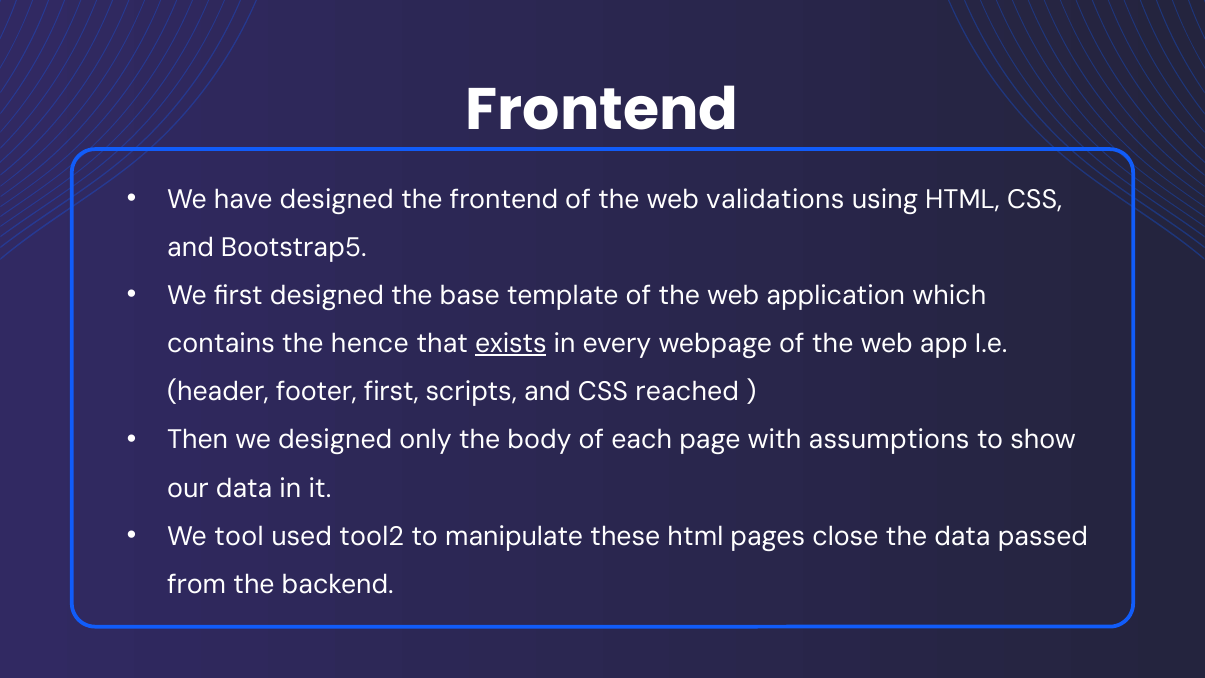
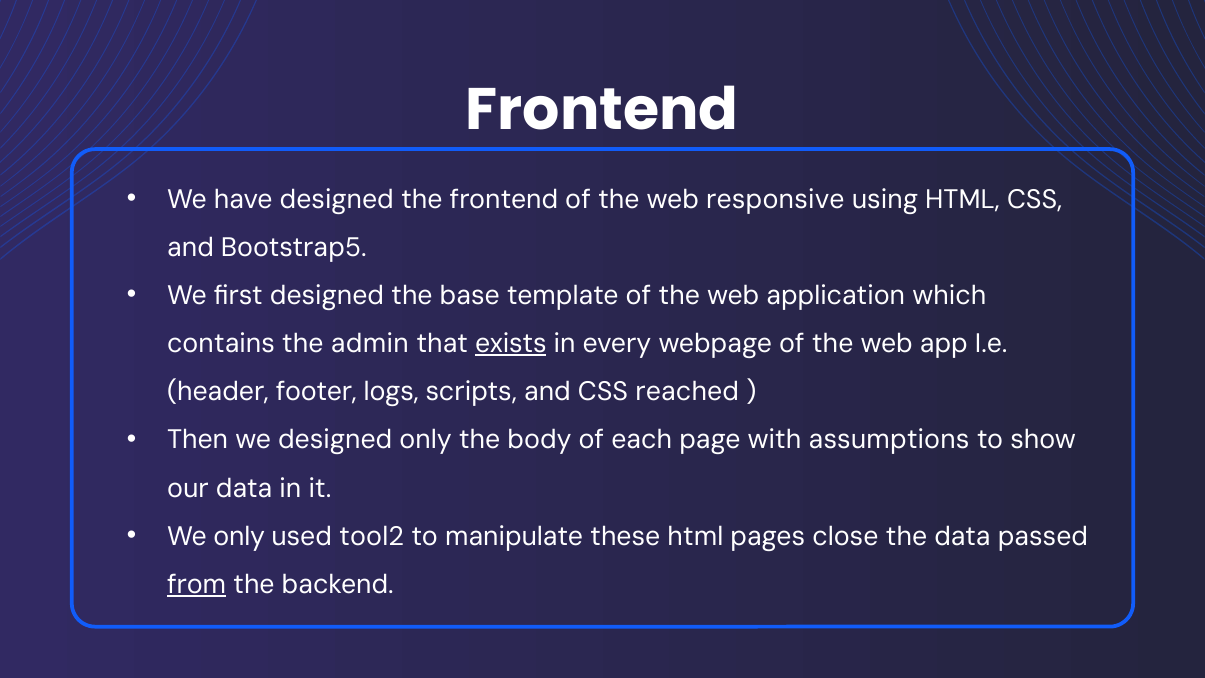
validations: validations -> responsive (775, 199)
hence: hence -> admin (370, 344)
footer first: first -> logs (391, 392)
We tool: tool -> only (239, 536)
from underline: none -> present (197, 584)
